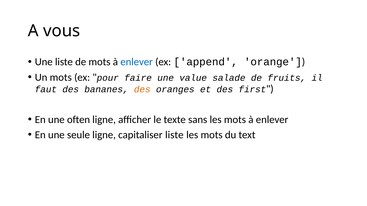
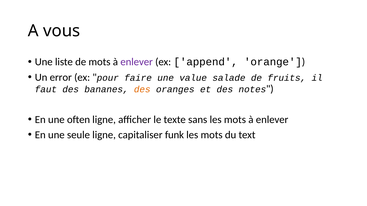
enlever colour: blue -> purple (137, 62)
Un mots: mots -> error (61, 77)
first: first -> notes (252, 90)
capitaliser liste: liste -> funk (174, 135)
